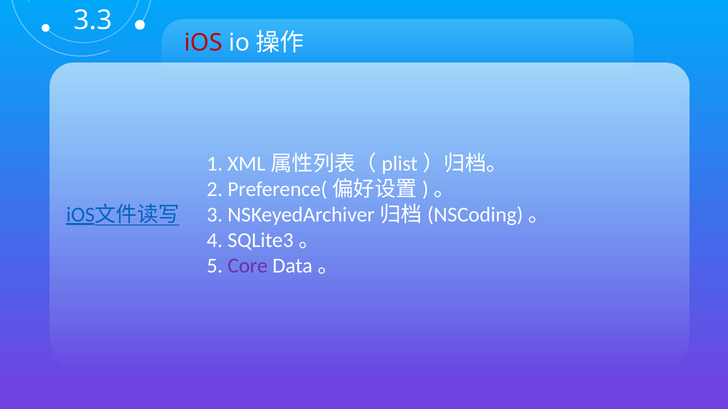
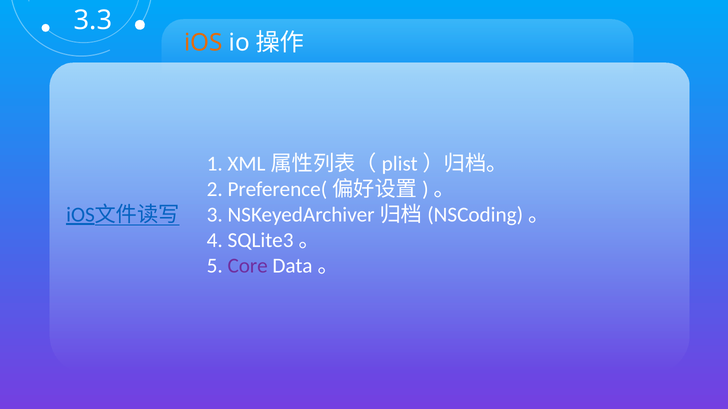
iOS colour: red -> orange (203, 43)
